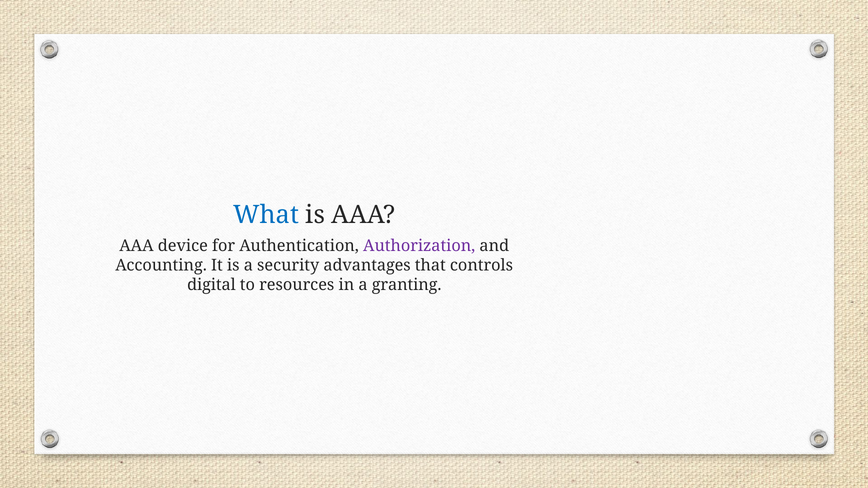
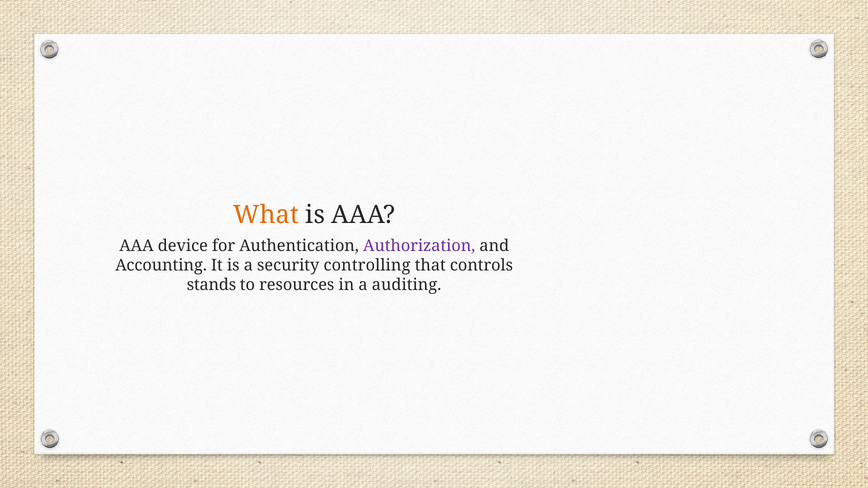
What colour: blue -> orange (266, 215)
advantages: advantages -> controlling (367, 265)
digital: digital -> stands (211, 285)
granting: granting -> auditing (407, 285)
